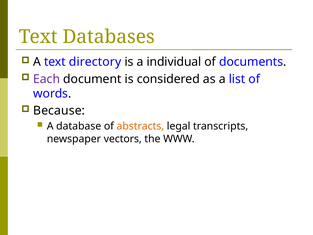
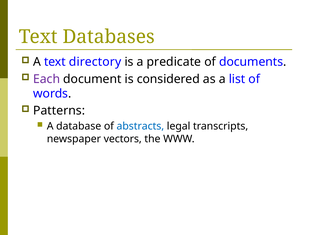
individual: individual -> predicate (174, 62)
Because: Because -> Patterns (59, 111)
abstracts colour: orange -> blue (140, 126)
